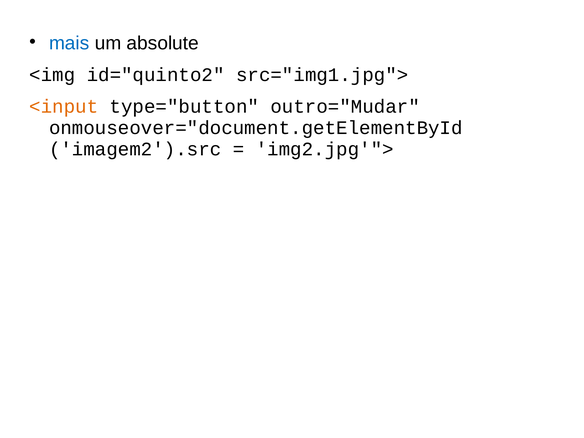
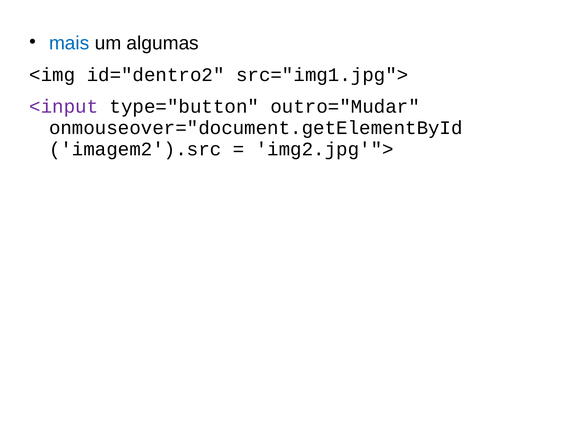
absolute: absolute -> algumas (163, 43)
id="quinto2: id="quinto2 -> id="dentro2 (156, 75)
<input colour: orange -> purple (64, 107)
